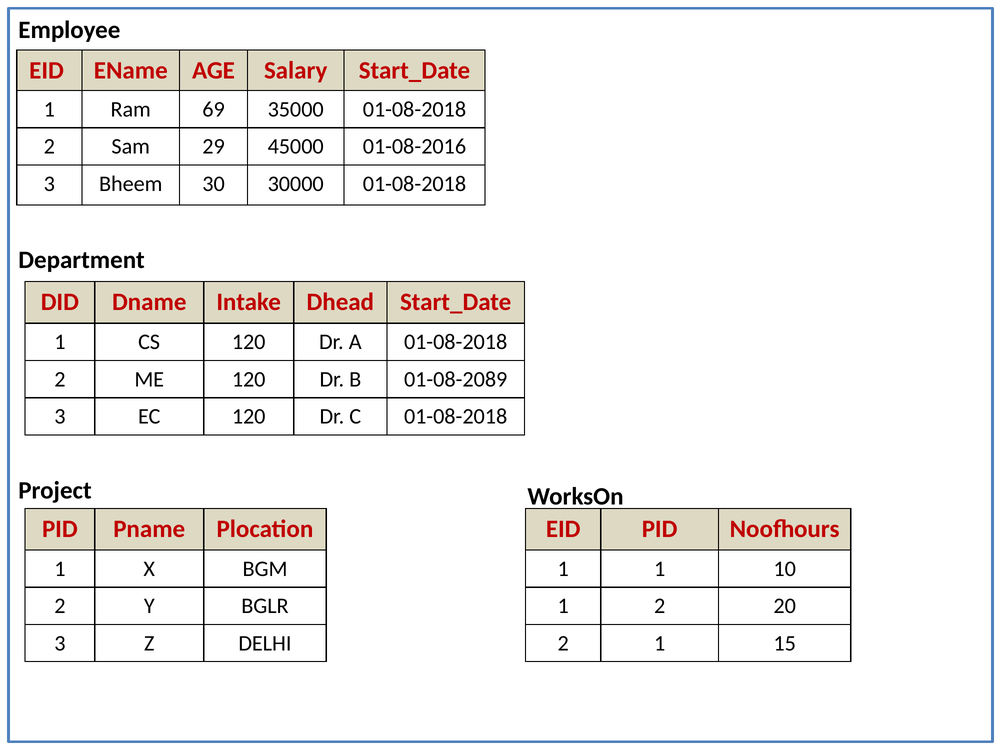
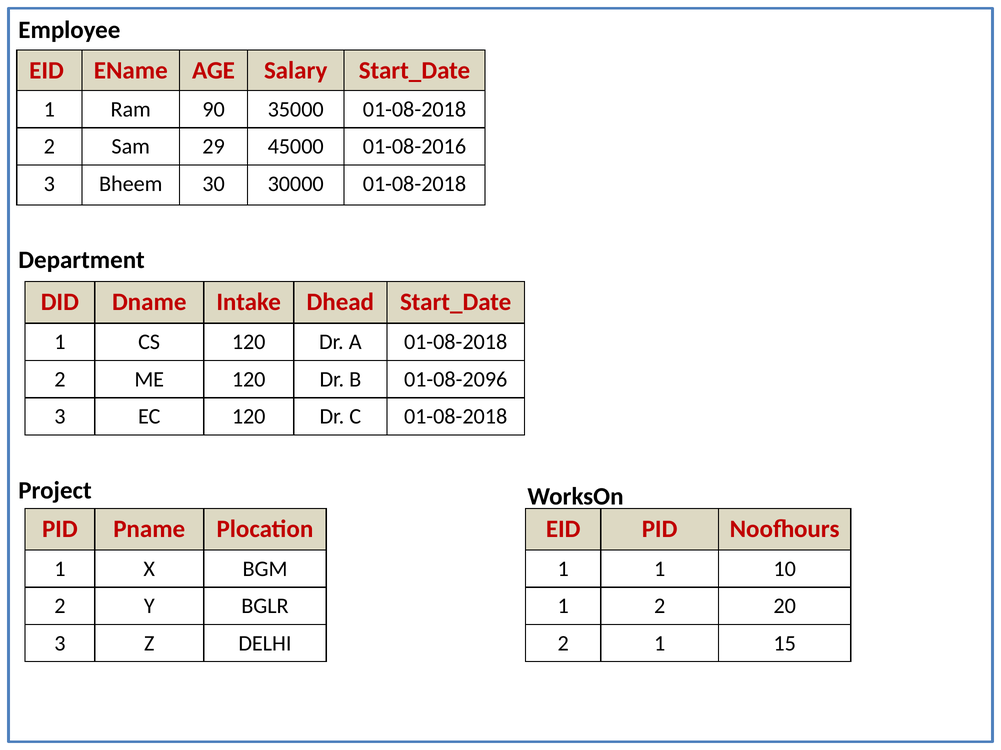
69: 69 -> 90 (214, 109)
01-08-2089: 01-08-2089 -> 01-08-2096 (456, 380)
